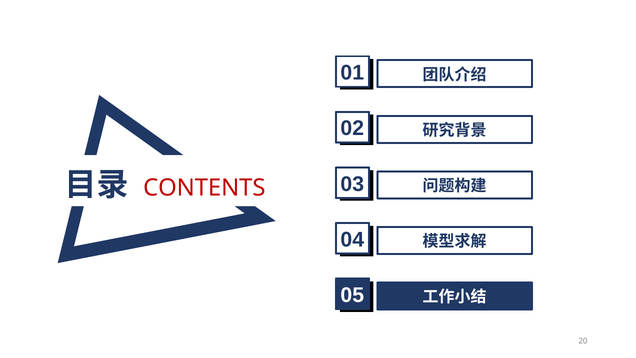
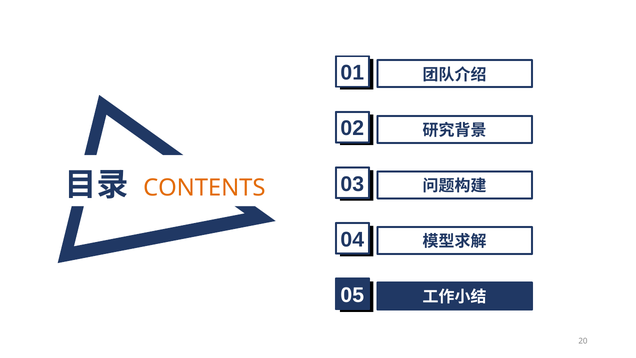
CONTENTS colour: red -> orange (204, 188)
